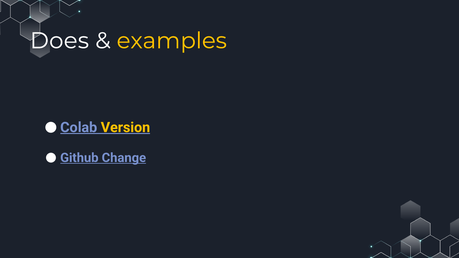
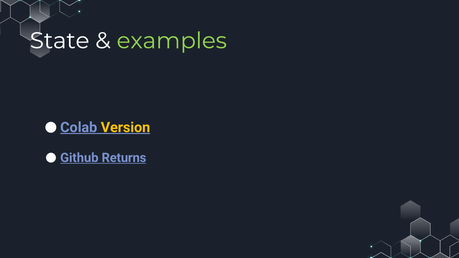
Does: Does -> State (60, 41)
examples colour: yellow -> light green (172, 41)
Change: Change -> Returns (124, 158)
